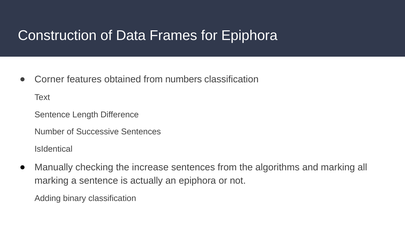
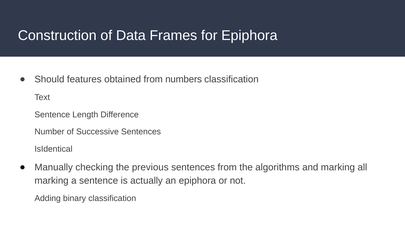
Corner: Corner -> Should (49, 79)
increase: increase -> previous (150, 167)
